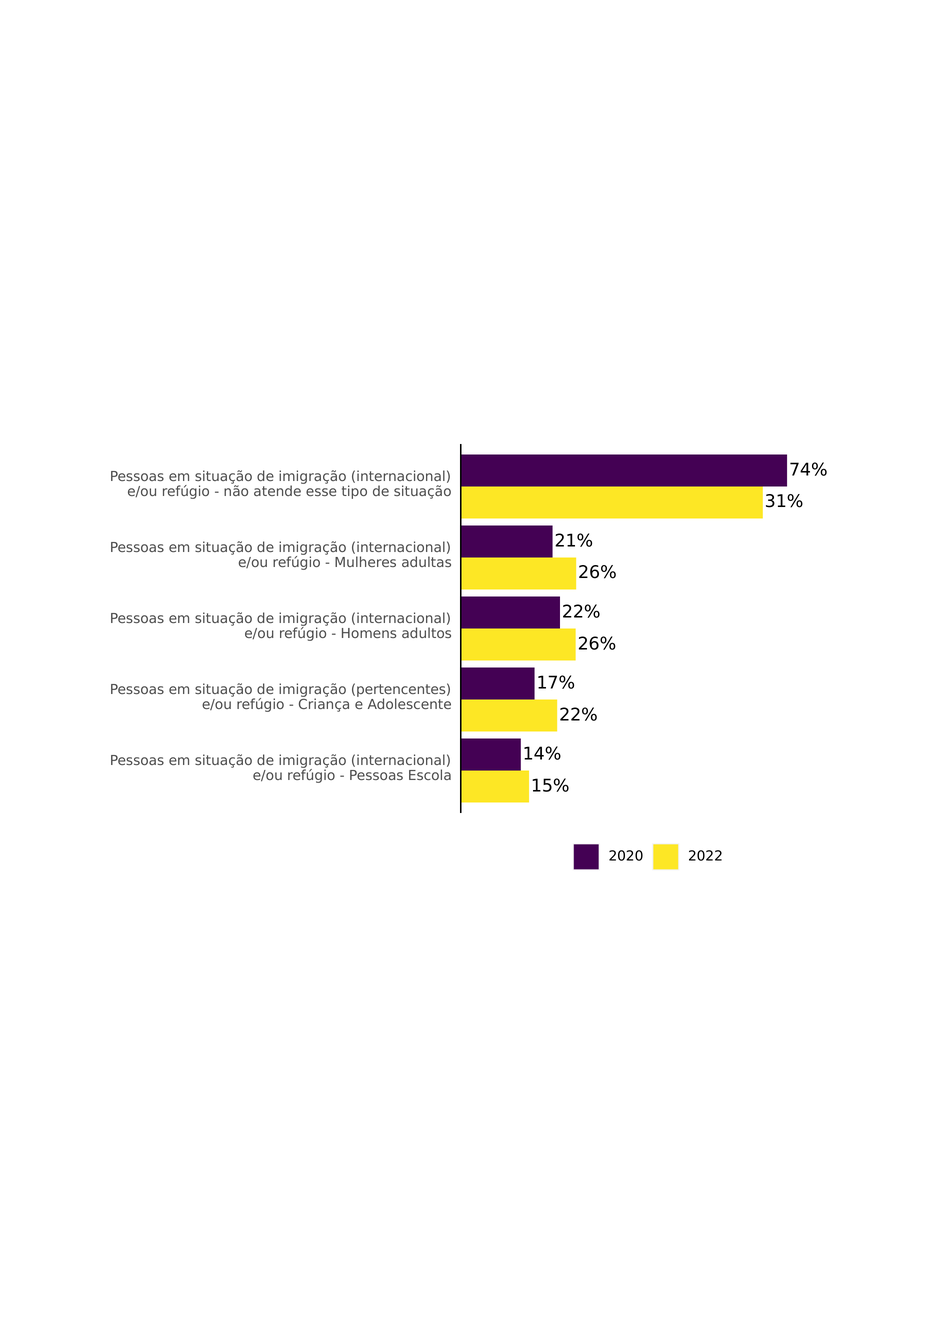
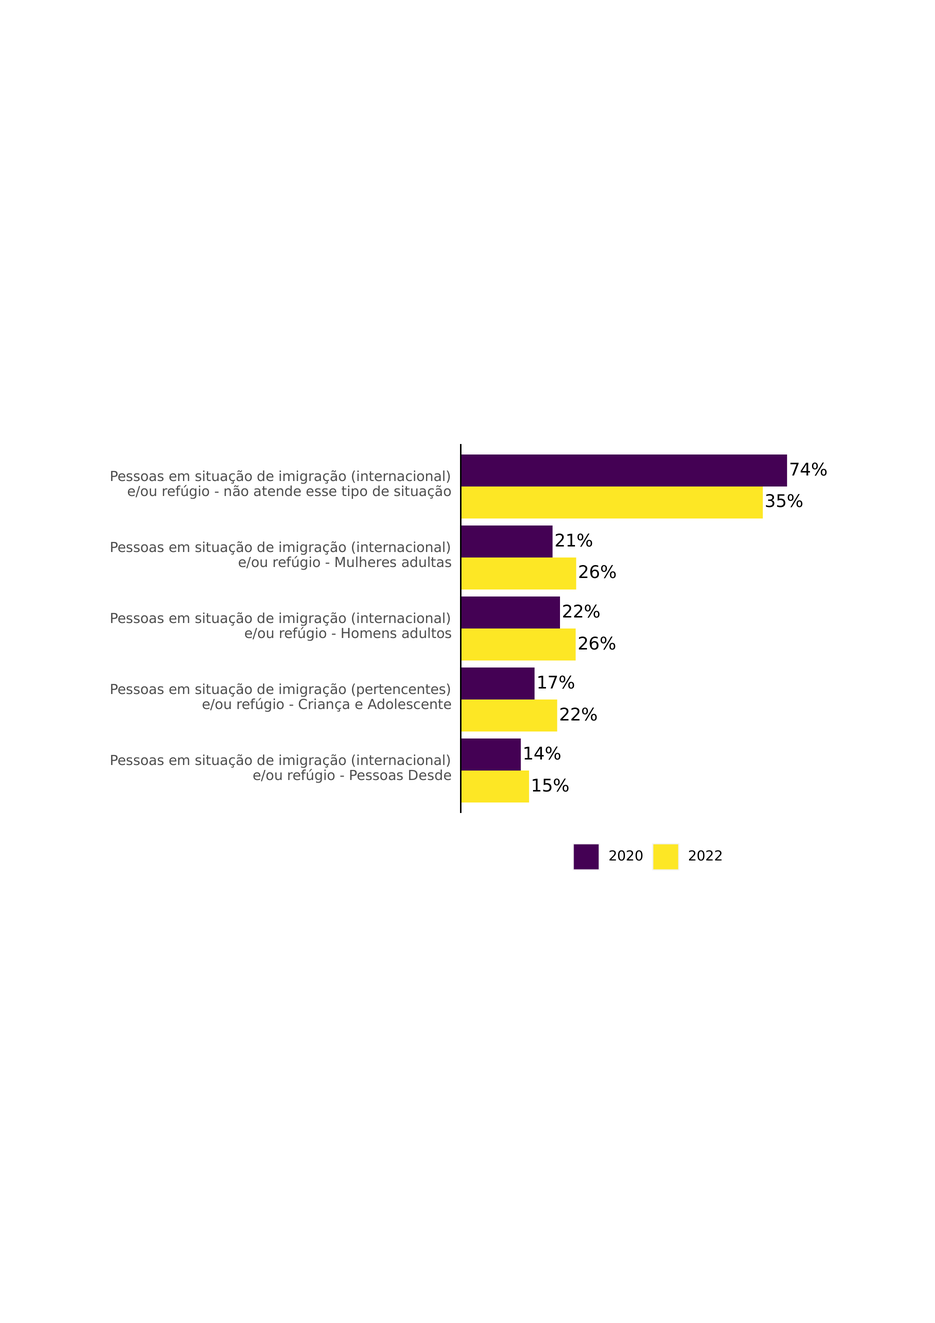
31%: 31% -> 35% (784, 502)
Escola: Escola -> Desde (430, 775)
